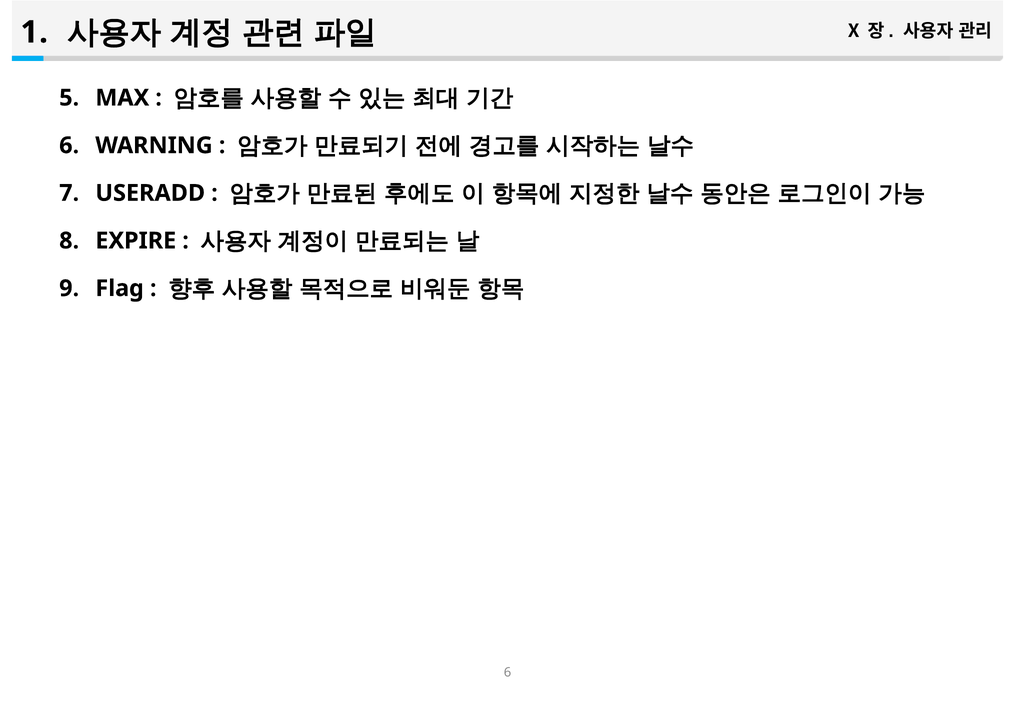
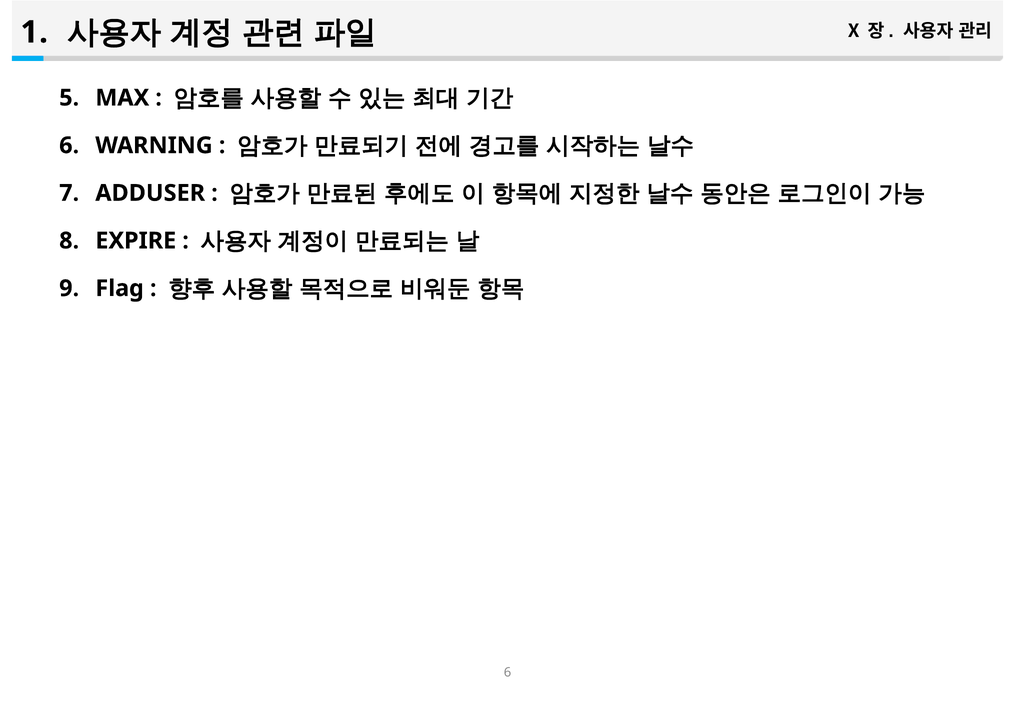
USERADD: USERADD -> ADDUSER (150, 193)
